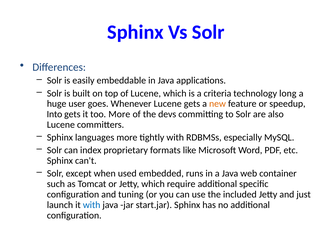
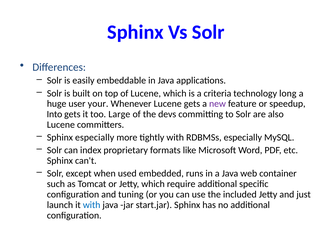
goes: goes -> your (98, 104)
new colour: orange -> purple (217, 104)
too More: More -> Large (119, 114)
Sphinx languages: languages -> especially (95, 137)
